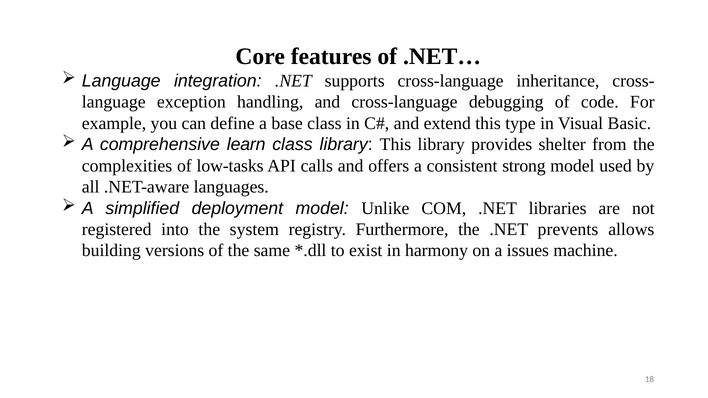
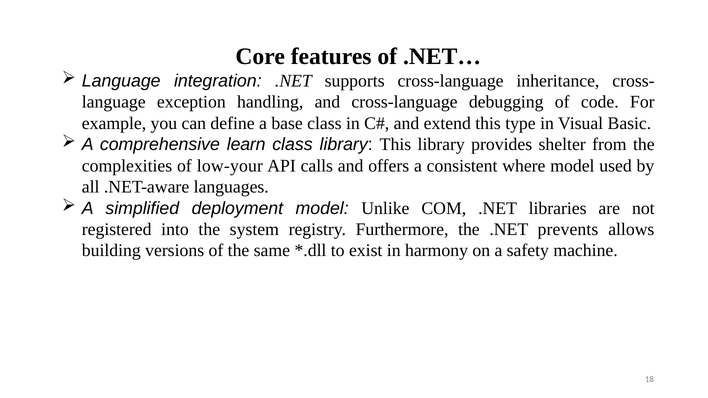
low-tasks: low-tasks -> low-your (230, 166)
strong: strong -> where (524, 166)
issues: issues -> safety (528, 251)
